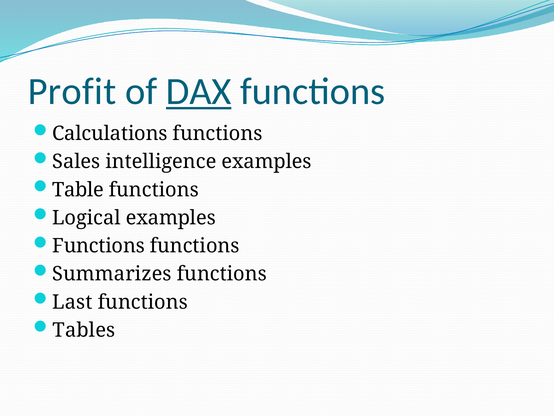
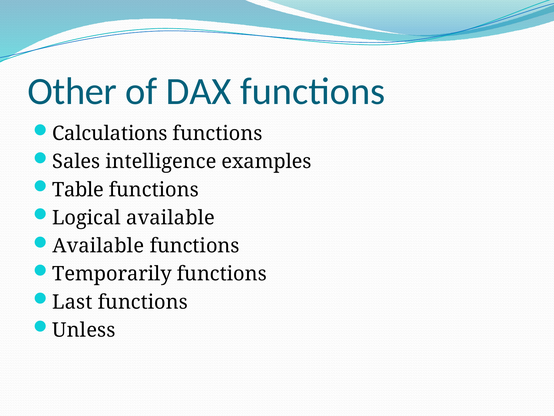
Profit: Profit -> Other (72, 91)
DAX underline: present -> none (199, 91)
Logical examples: examples -> available (171, 218)
Functions: Functions -> Available (98, 246)
Summarizes: Summarizes -> Temporarily (112, 274)
Tables: Tables -> Unless (84, 330)
